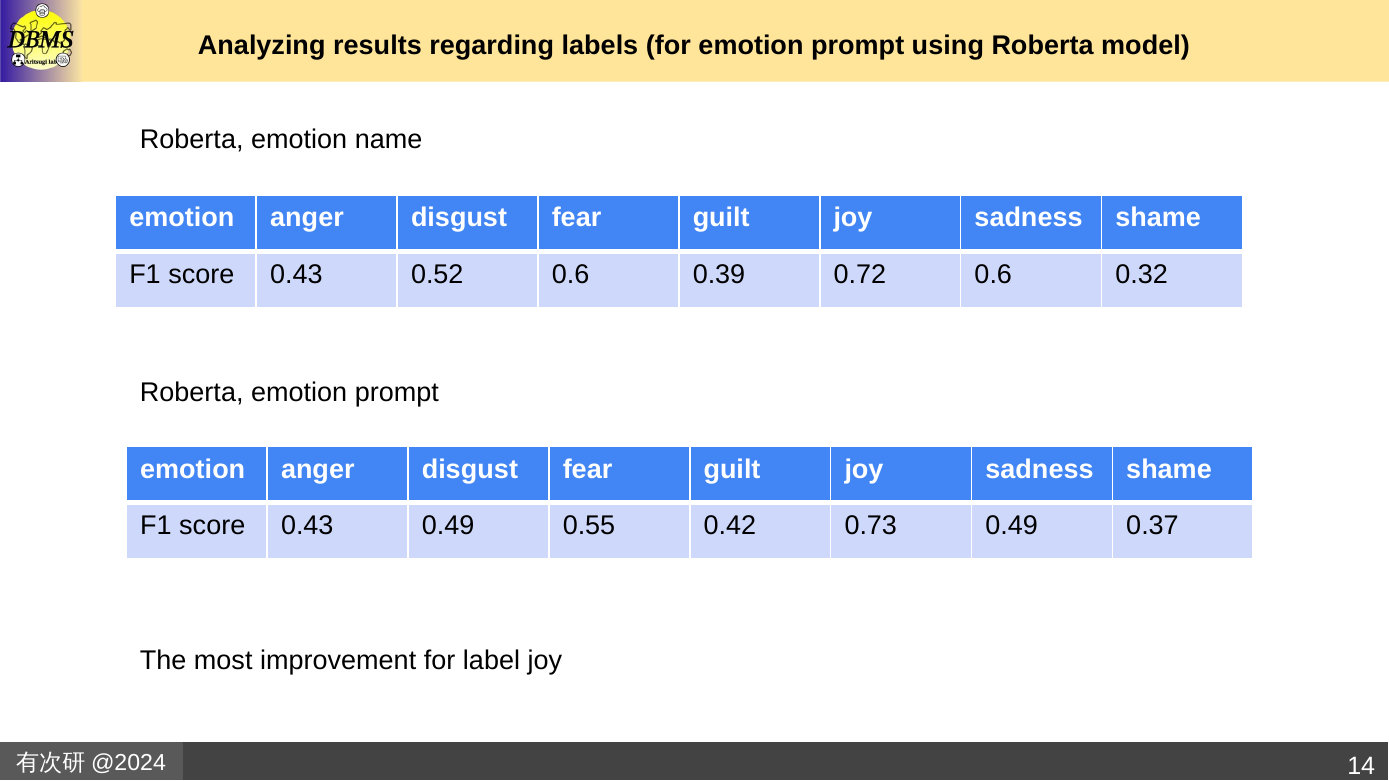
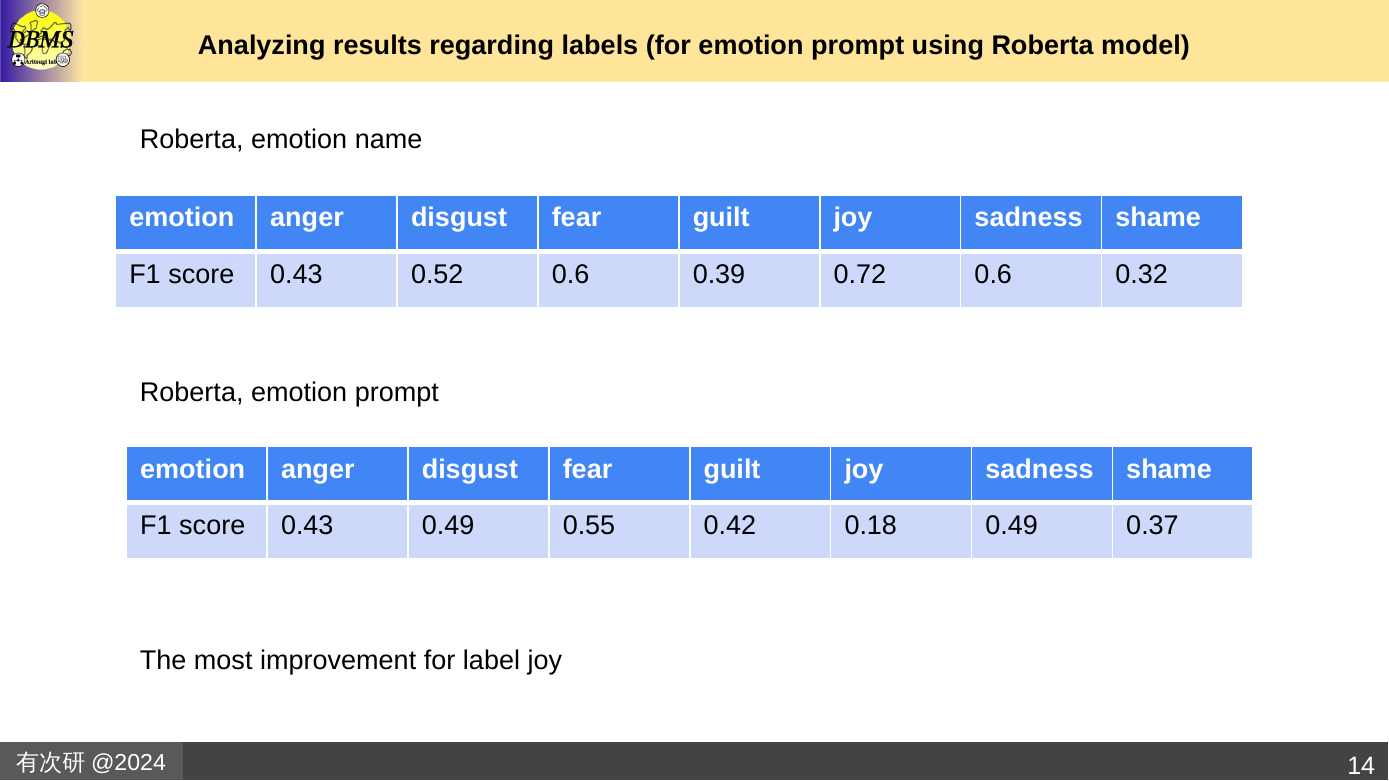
0.73: 0.73 -> 0.18 (871, 526)
